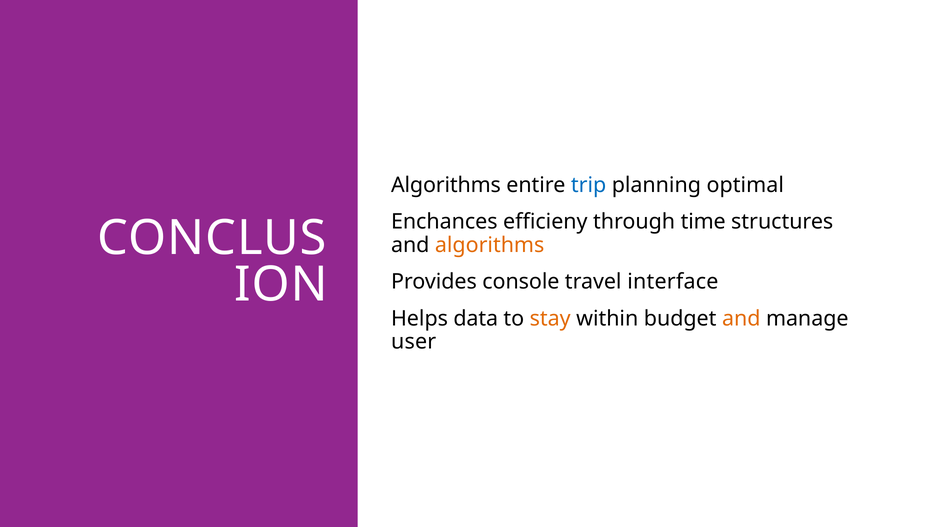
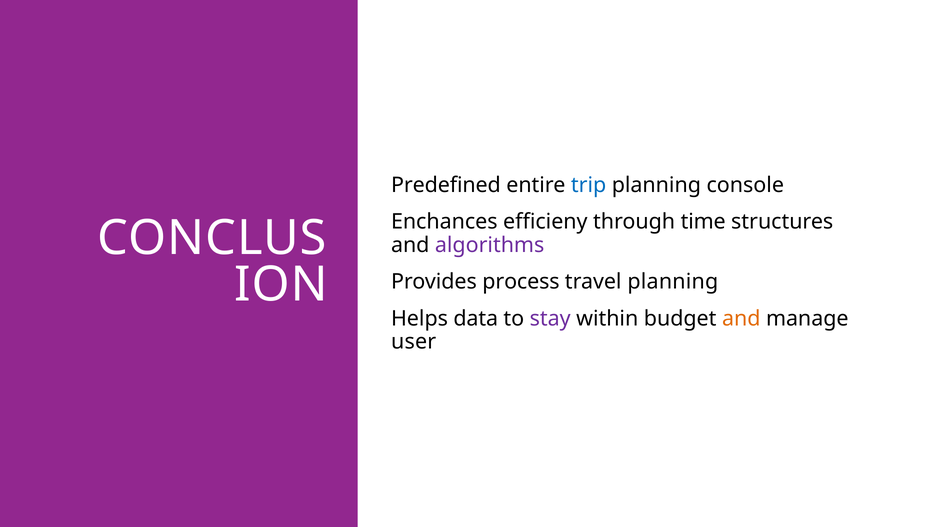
Algorithms: Algorithms -> Predefined (446, 185)
optimal: optimal -> console (745, 185)
algorithms colour: orange -> purple (490, 245)
console: console -> process (521, 282)
travel interface: interface -> planning (673, 282)
stay colour: orange -> purple (550, 319)
